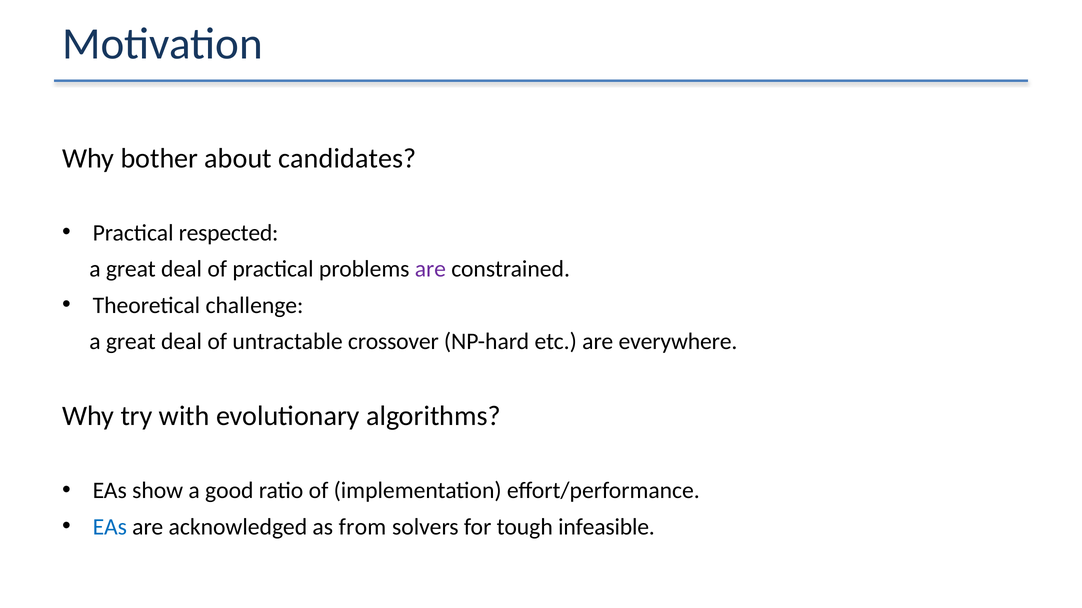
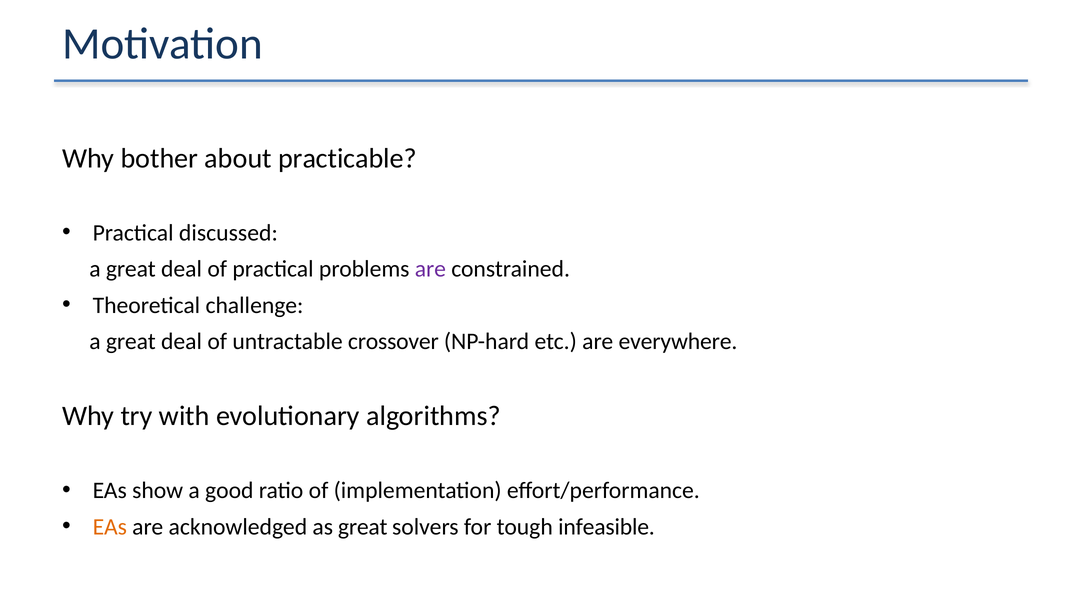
candidates: candidates -> practicable (347, 158)
respected: respected -> discussed (228, 233)
EAs colour: blue -> orange (110, 527)
as from: from -> great (363, 527)
